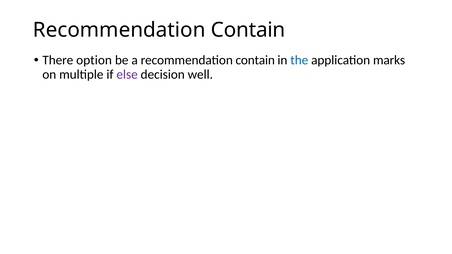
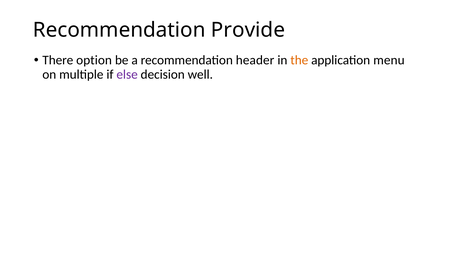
Contain: Contain -> Provide (248, 30)
a recommendation contain: contain -> header (255, 60)
the colour: blue -> orange (299, 60)
marks: marks -> menu (389, 60)
